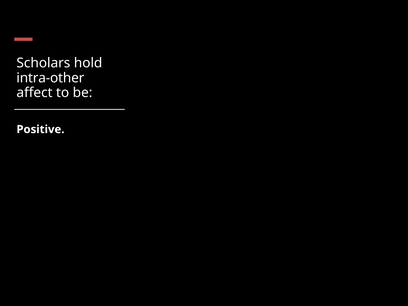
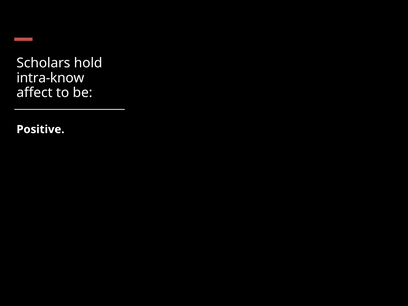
intra-other: intra-other -> intra-know (50, 78)
